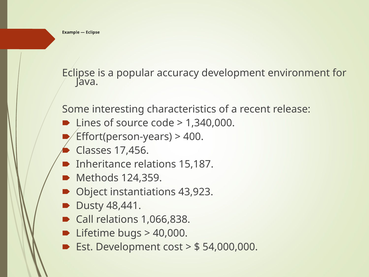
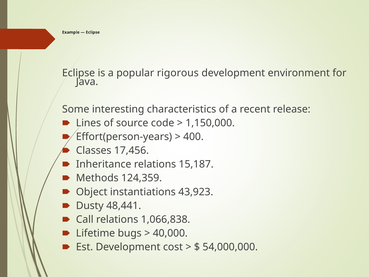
accuracy: accuracy -> rigorous (178, 73)
1,340,000: 1,340,000 -> 1,150,000 (210, 123)
